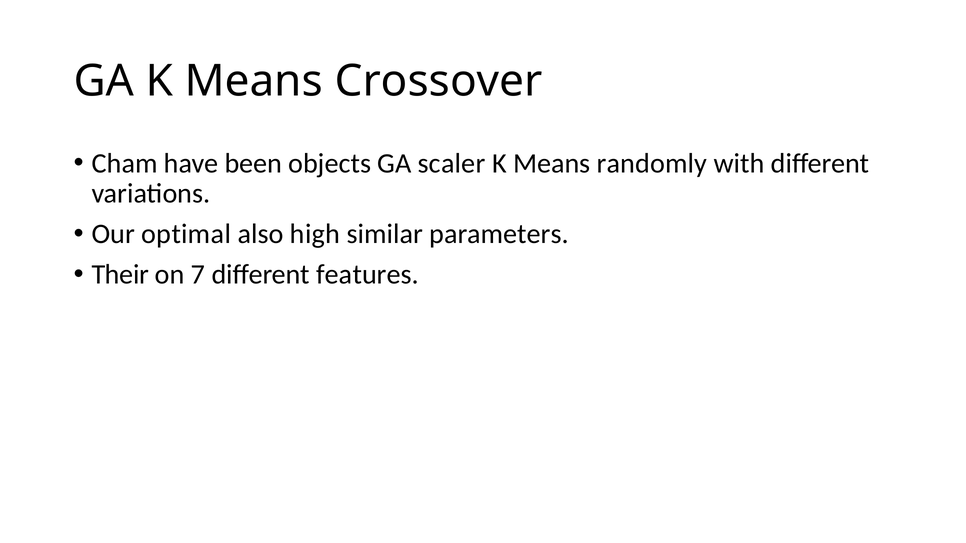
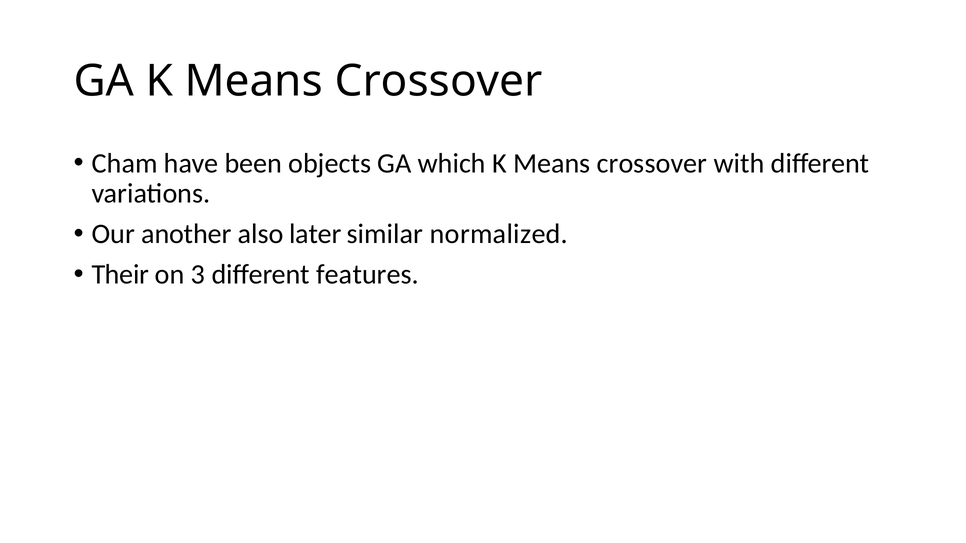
scaler: scaler -> which (452, 163)
randomly: randomly -> crossover (652, 163)
optimal: optimal -> another (186, 234)
high: high -> later (315, 234)
parameters: parameters -> normalized (499, 234)
7: 7 -> 3 (198, 275)
